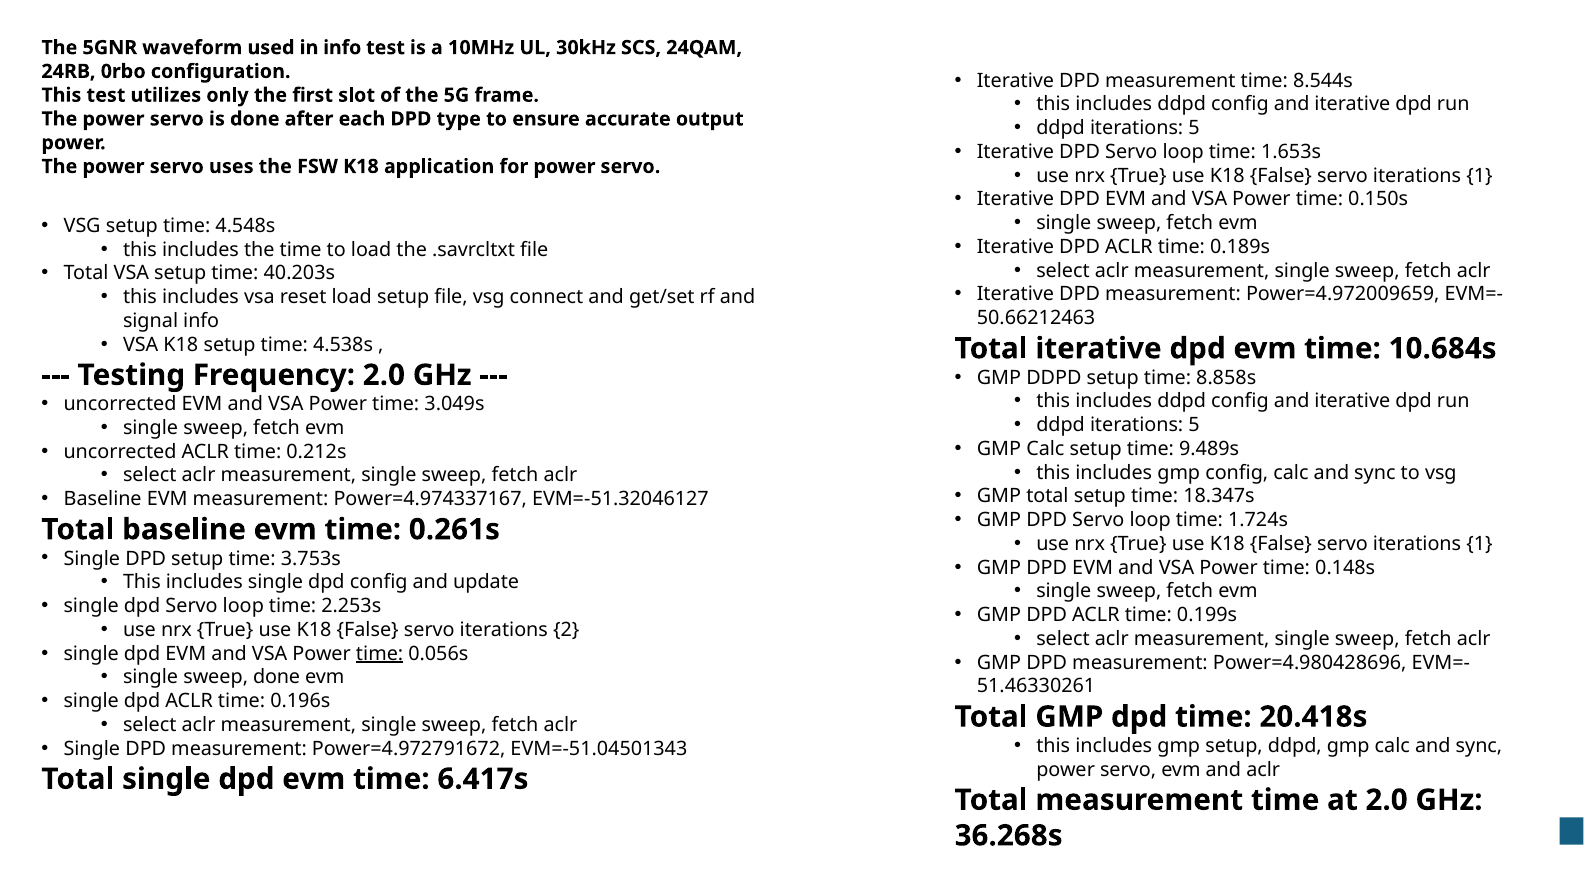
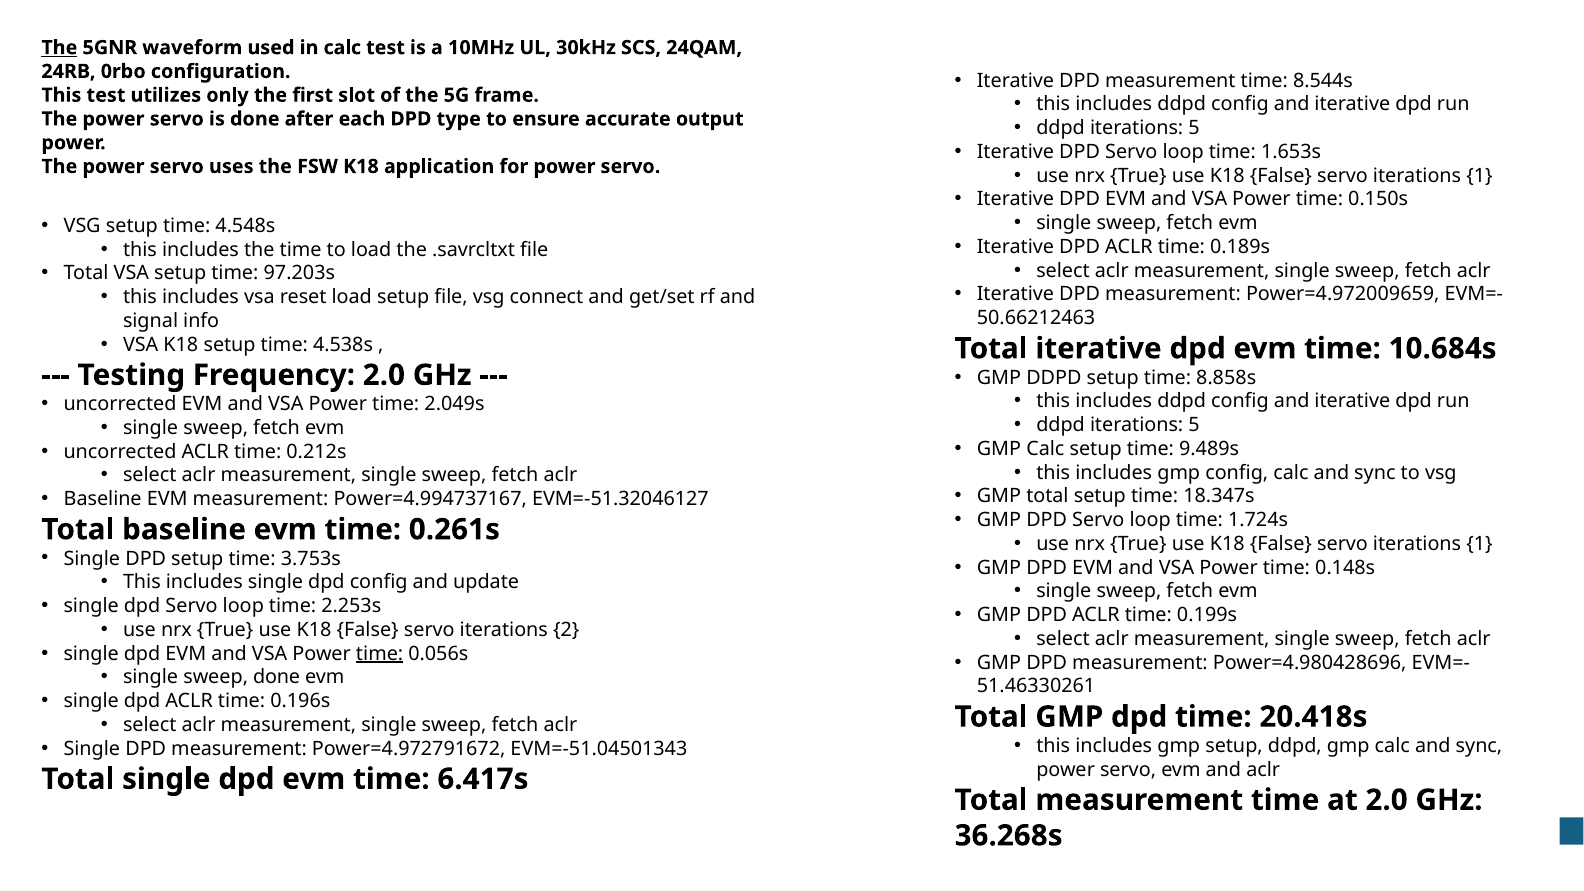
The underline: none -> present (59, 48)
in info: info -> calc (342, 48)
40.203s: 40.203s -> 97.203s (299, 273)
3.049s: 3.049s -> 2.049s (454, 404)
Power=4.974337167: Power=4.974337167 -> Power=4.994737167 (430, 499)
